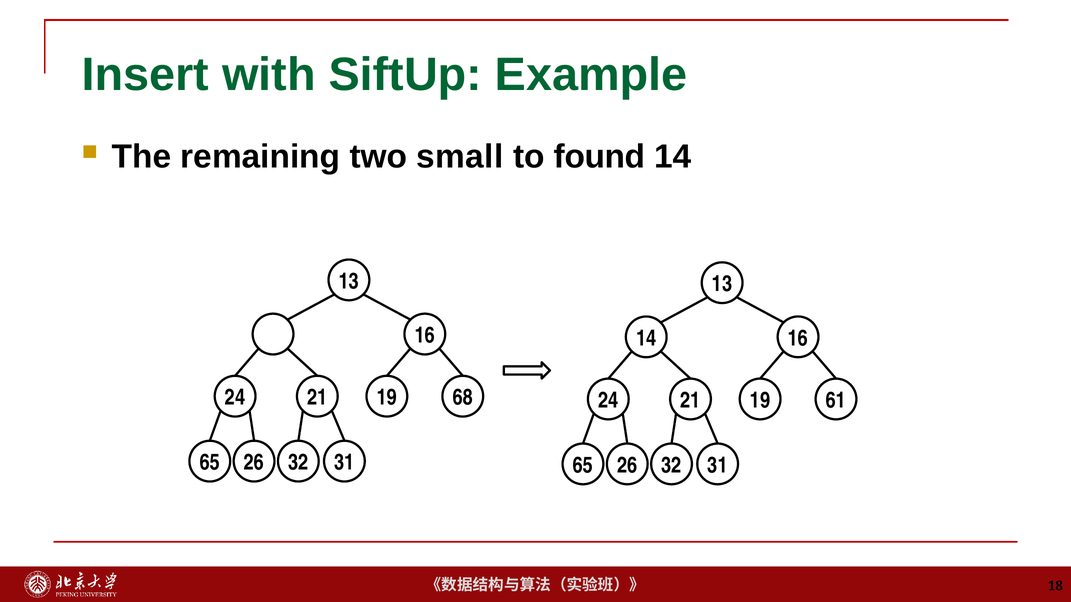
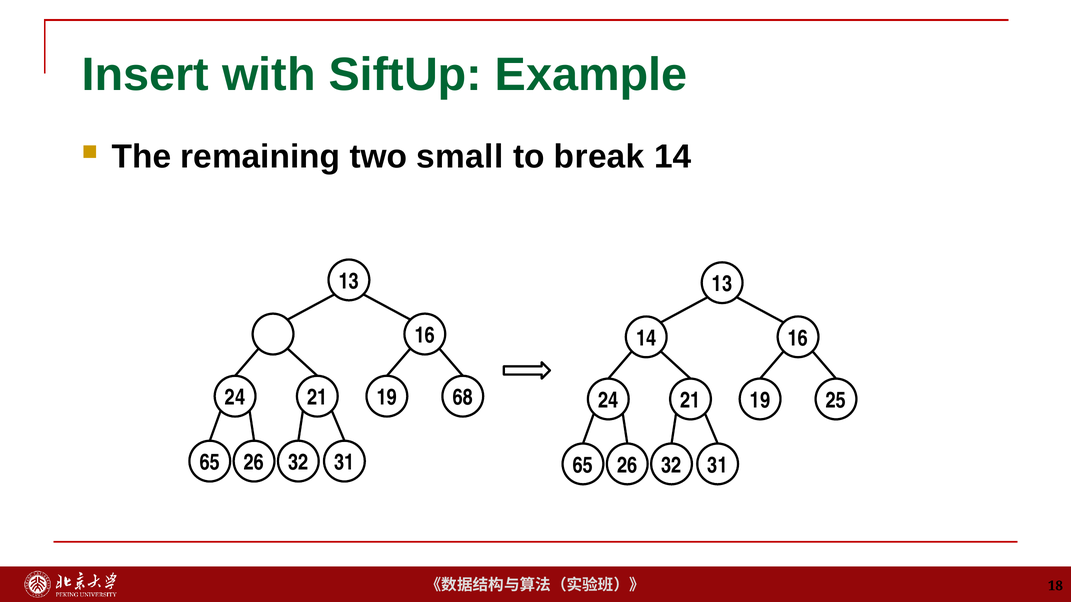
found: found -> break (599, 157)
61: 61 -> 25 (836, 401)
